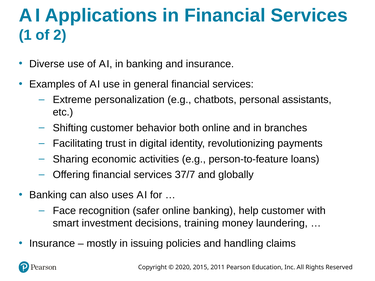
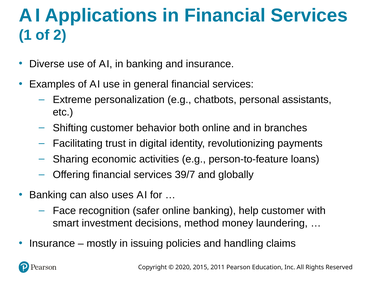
37/7: 37/7 -> 39/7 (185, 175)
training: training -> method (202, 223)
